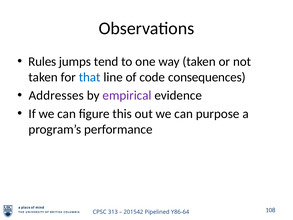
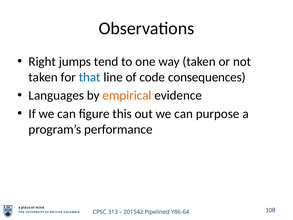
Rules: Rules -> Right (42, 61)
Addresses: Addresses -> Languages (56, 95)
empirical colour: purple -> orange (127, 95)
